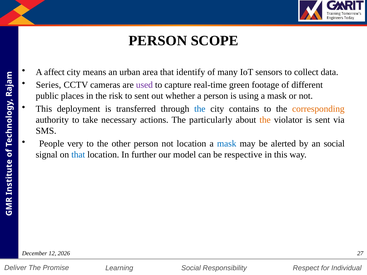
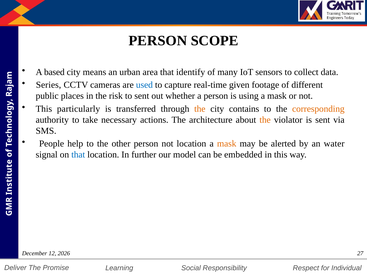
affect: affect -> based (54, 72)
used colour: purple -> blue (144, 85)
green: green -> given (239, 85)
deployment: deployment -> particularly (79, 109)
the colour: blue -> orange (200, 109)
particularly: particularly -> architecture (211, 120)
very: very -> help (75, 144)
mask colour: blue -> orange (227, 144)
an social: social -> water (334, 144)
respective: respective -> embedded (243, 155)
